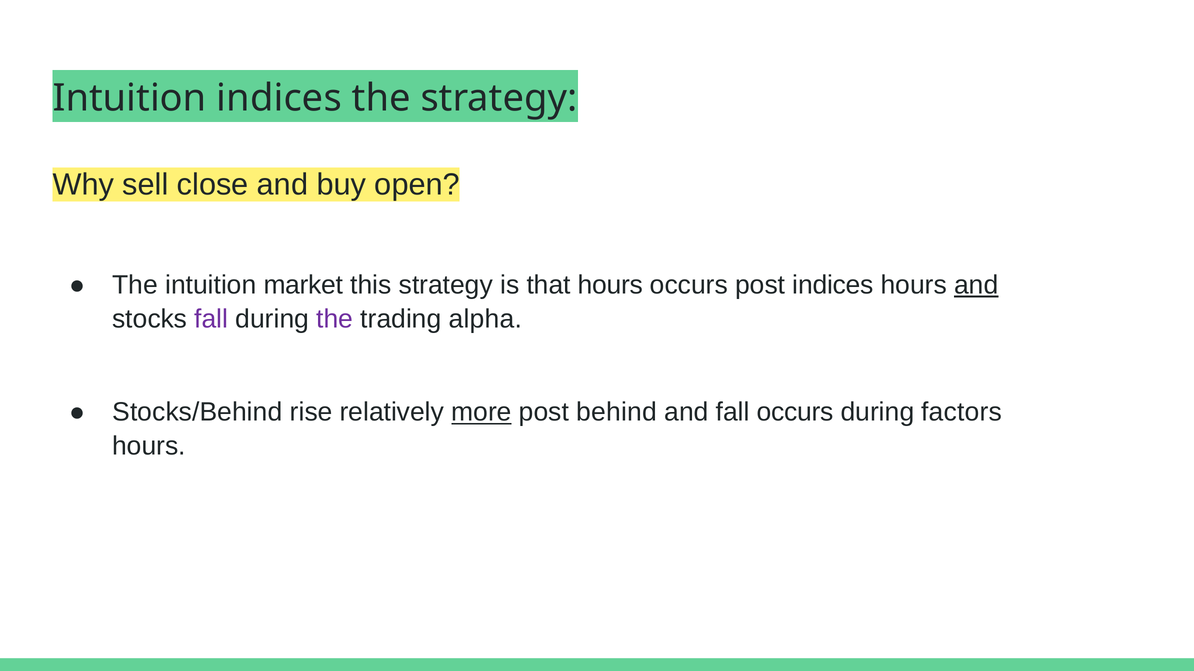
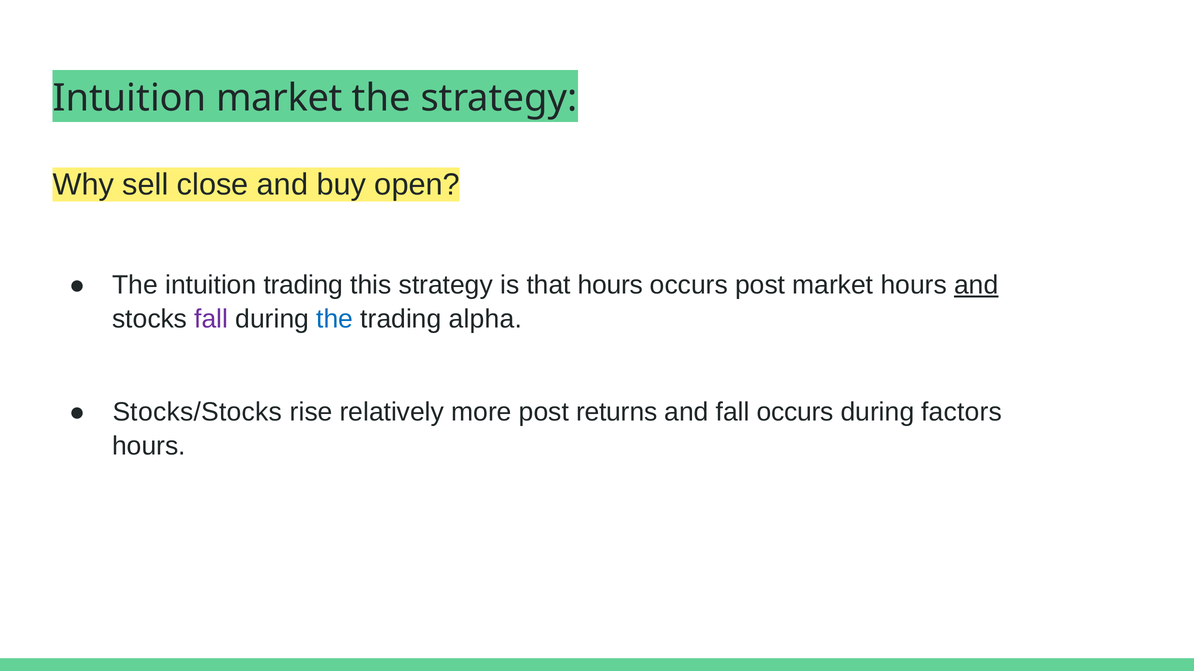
Intuition indices: indices -> market (279, 98)
intuition market: market -> trading (303, 285)
post indices: indices -> market (833, 285)
the colour: purple -> blue (335, 319)
Stocks/Behind: Stocks/Behind -> Stocks/Stocks (197, 413)
more underline: present -> none (482, 413)
behind: behind -> returns (617, 413)
